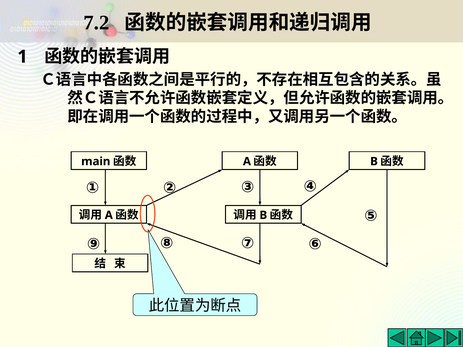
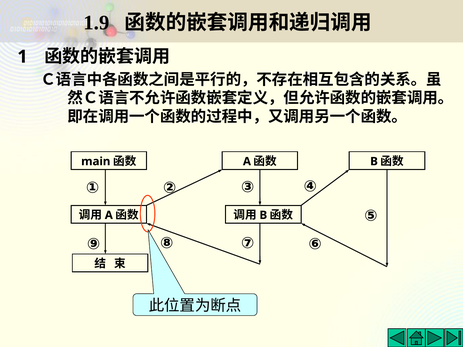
7.2: 7.2 -> 1.9 (96, 23)
